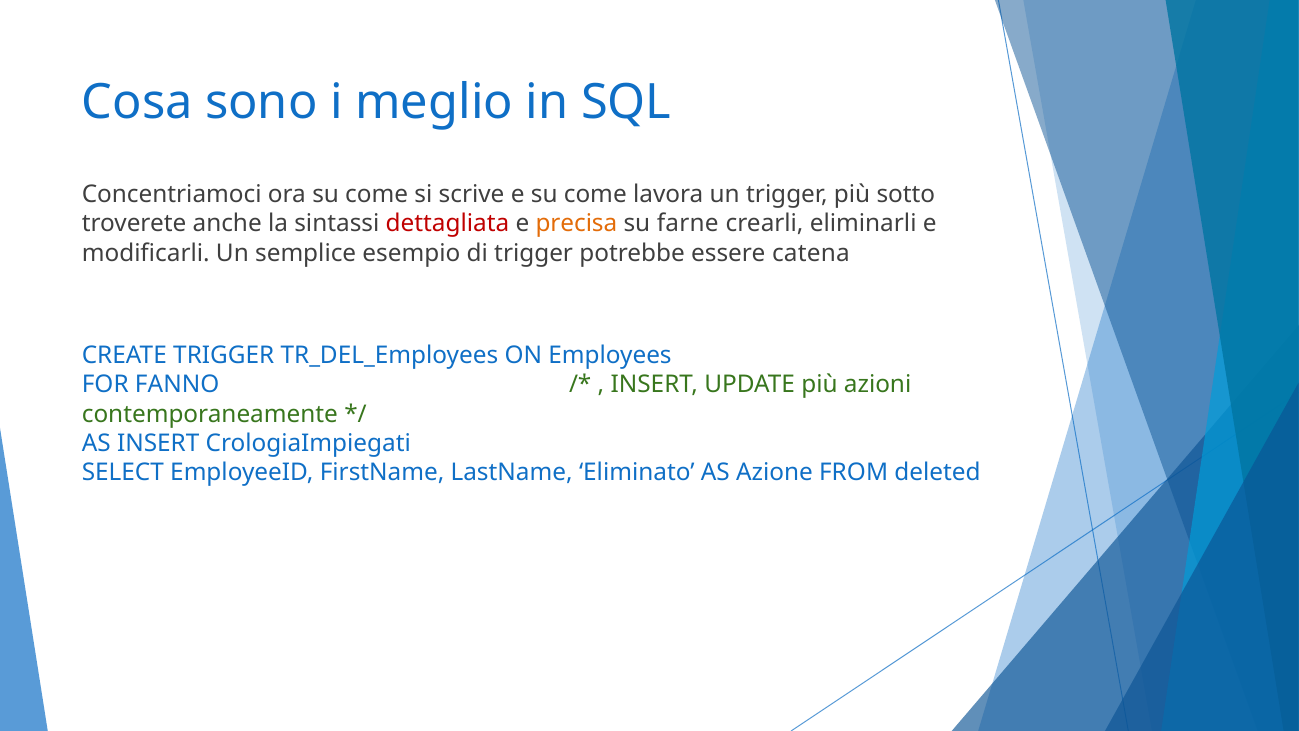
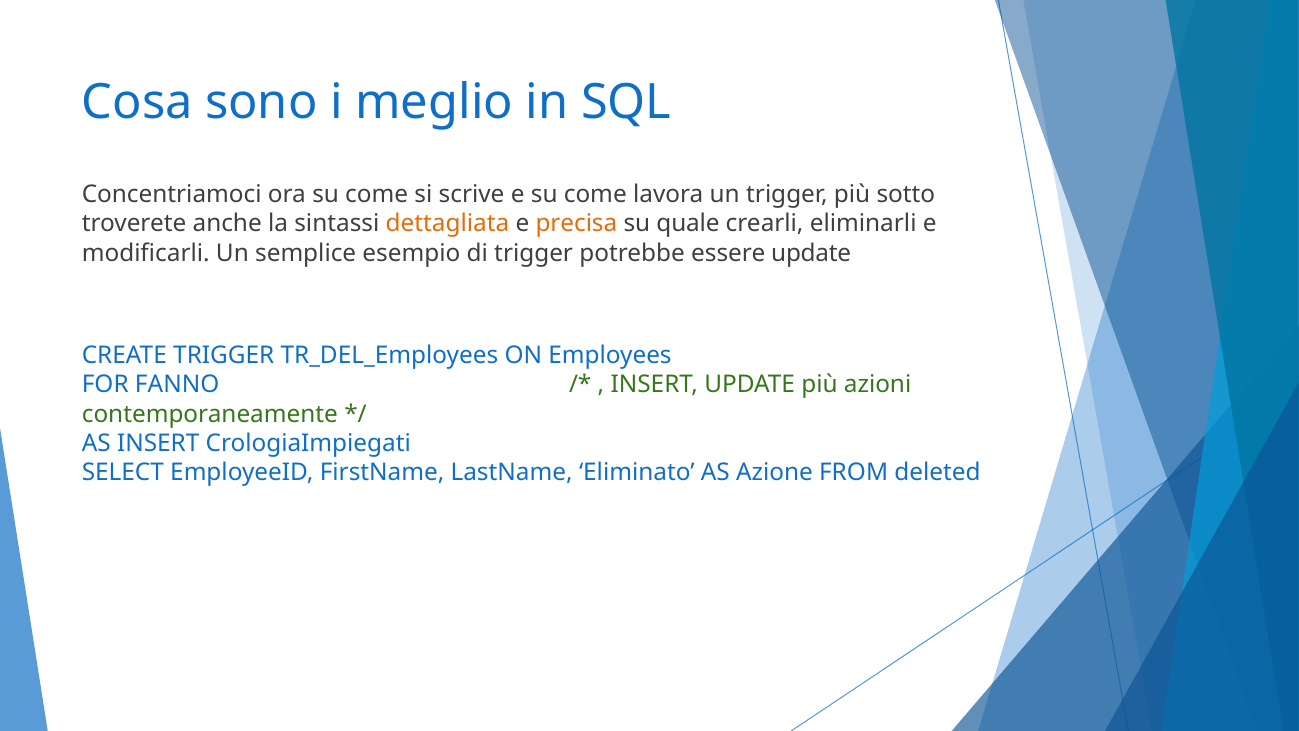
dettagliata colour: red -> orange (447, 224)
farne: farne -> quale (688, 224)
essere catena: catena -> update (811, 253)
